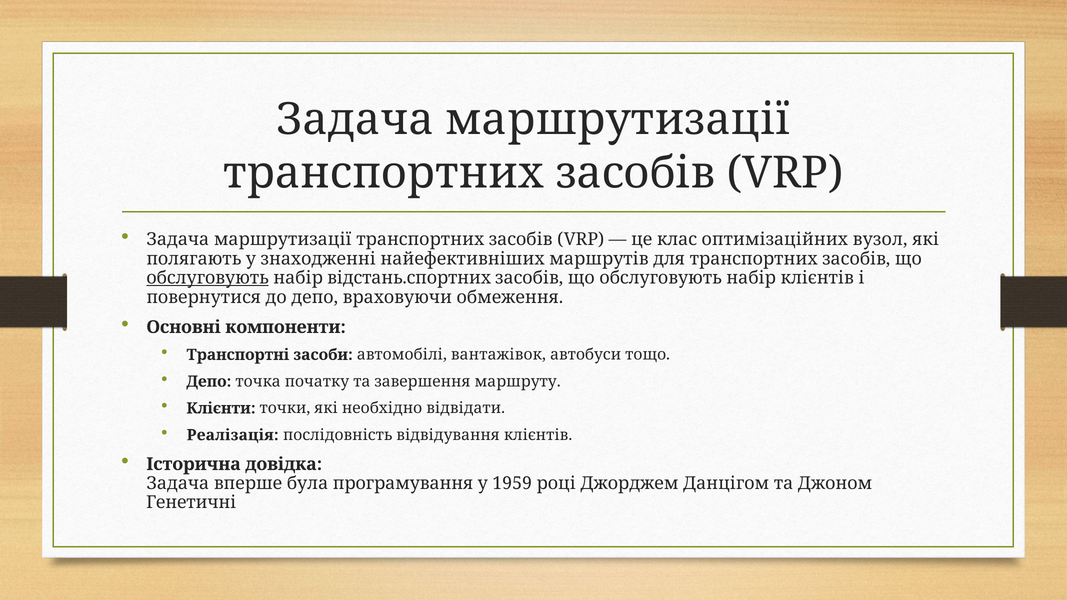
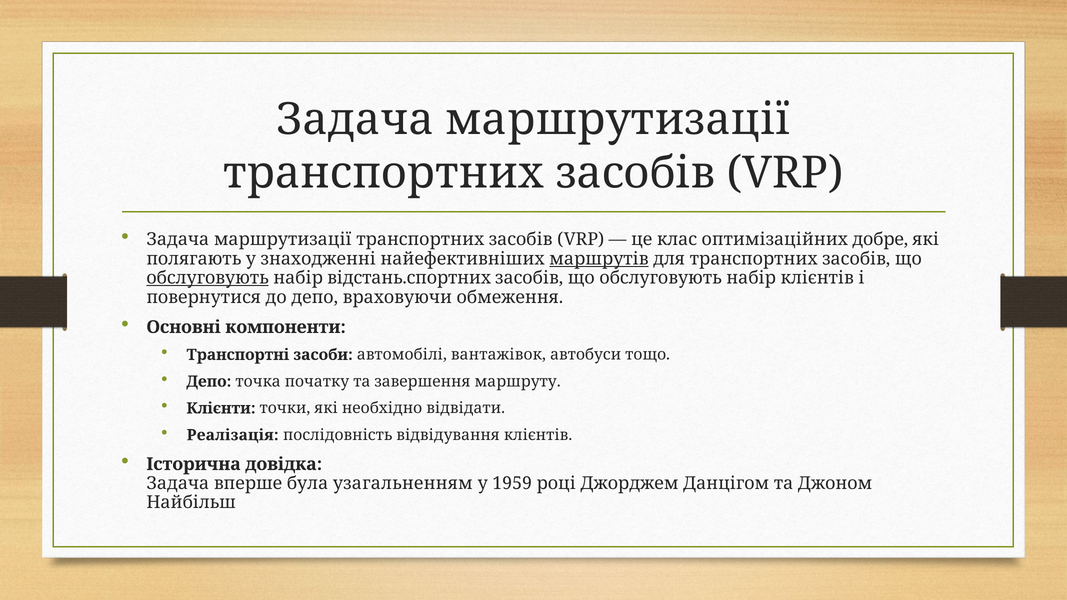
вузол: вузол -> добре (880, 240)
маршрутів underline: none -> present (599, 259)
програмування: програмування -> узагальненням (403, 483)
Генетичні: Генетичні -> Найбільш (191, 503)
